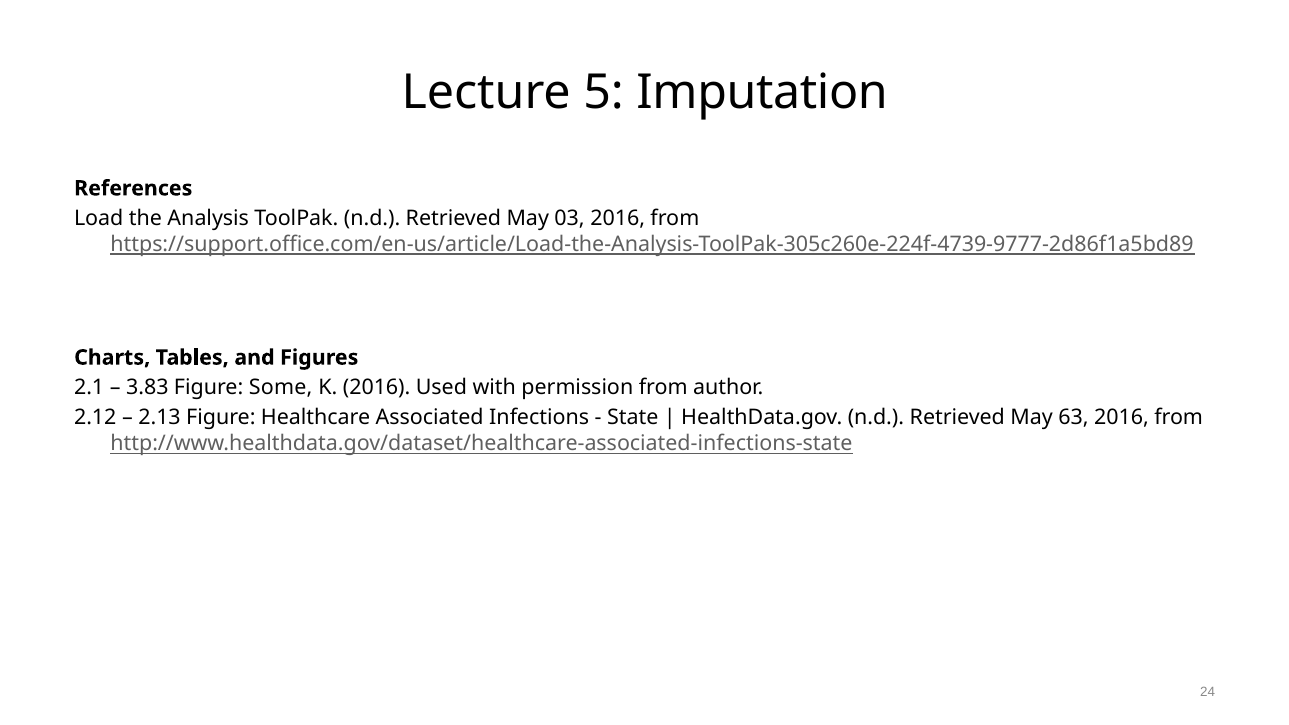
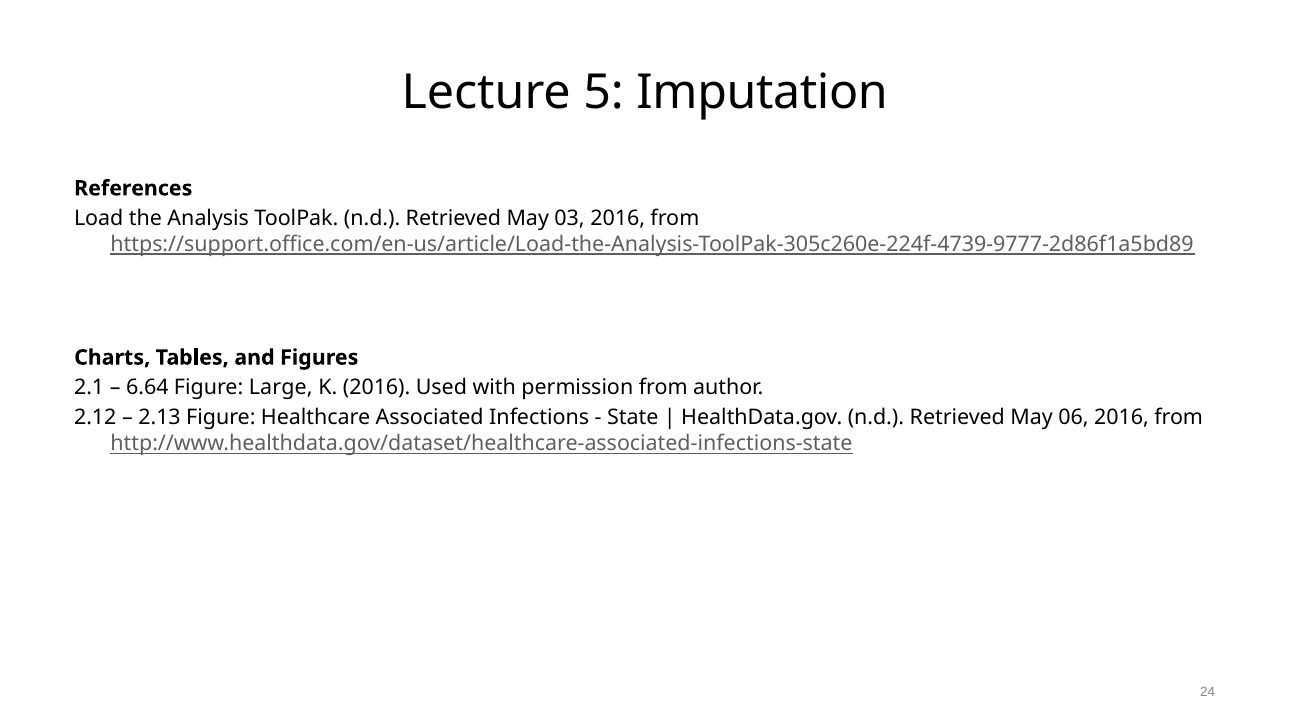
3.83: 3.83 -> 6.64 (147, 388)
Some: Some -> Large (281, 388)
63: 63 -> 06 (1073, 418)
